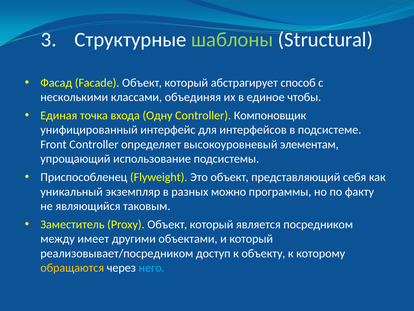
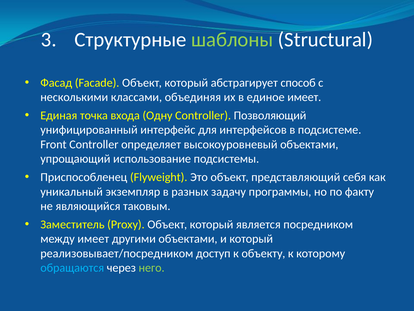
единое чтобы: чтобы -> имеет (304, 97)
Компоновщик: Компоновщик -> Позволяющий (270, 115)
высокоуровневый элементам: элементам -> объектами (309, 144)
можно: можно -> задачу (229, 191)
обращаются colour: yellow -> light blue (72, 268)
него colour: light blue -> light green (152, 268)
